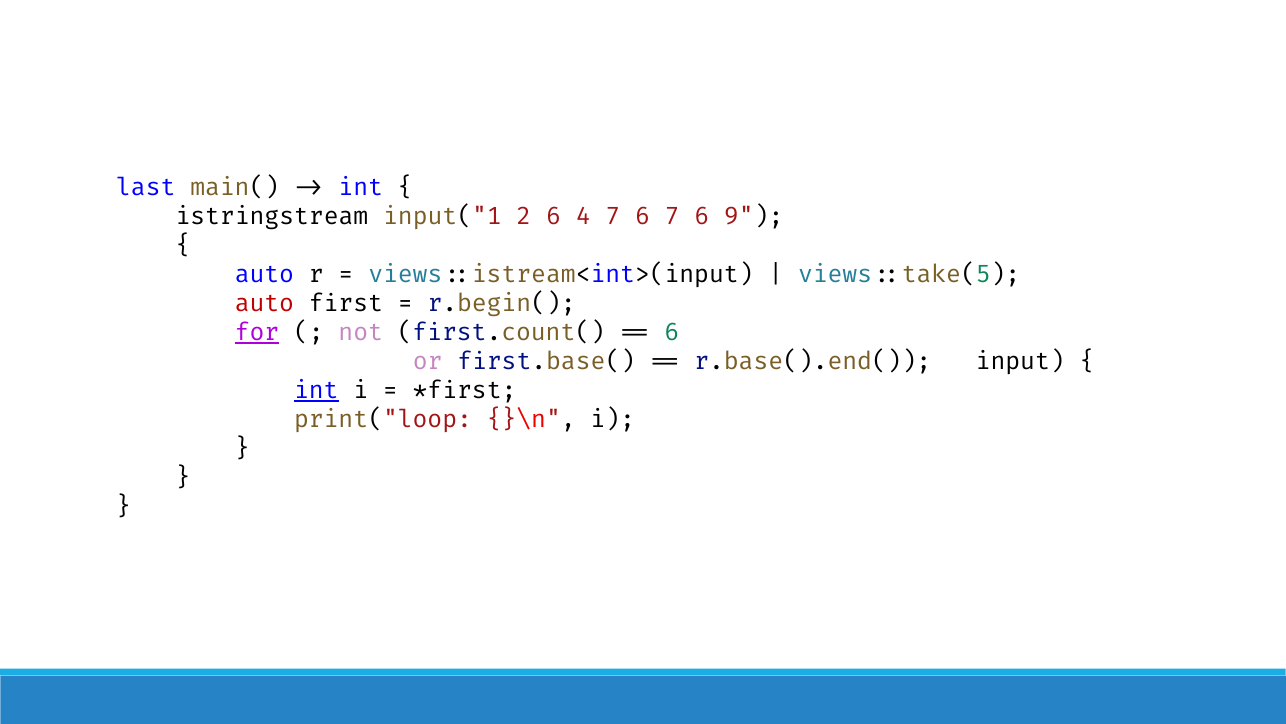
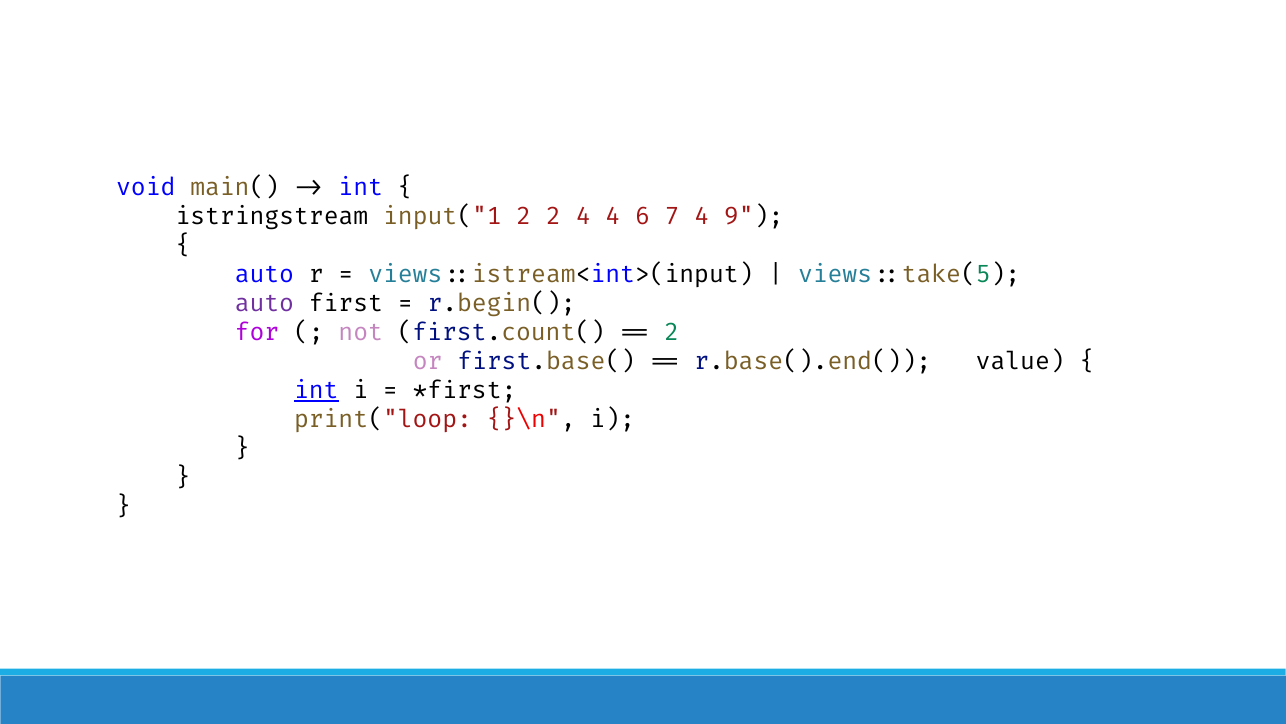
last: last -> void (146, 188)
2 6: 6 -> 2 (554, 217)
4 7: 7 -> 4 (613, 217)
6 7 6: 6 -> 4 (702, 217)
auto colour: red -> purple (264, 303)
for underline: present -> none (257, 332)
6: 6 -> 2 (672, 332)
++input: ++input -> ++value (1005, 361)
